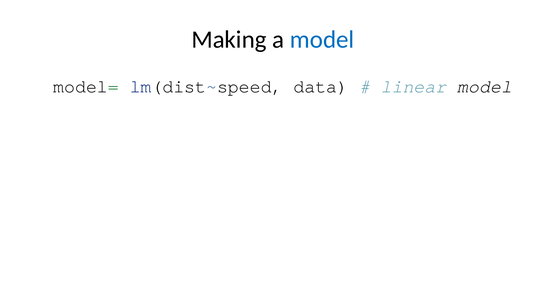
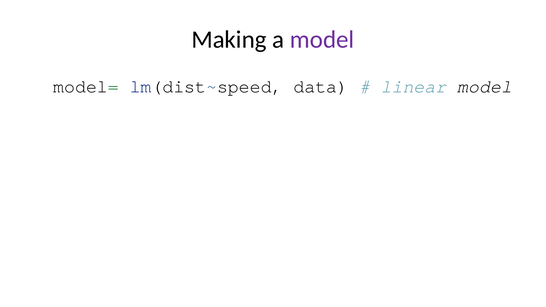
model colour: blue -> purple (322, 40)
